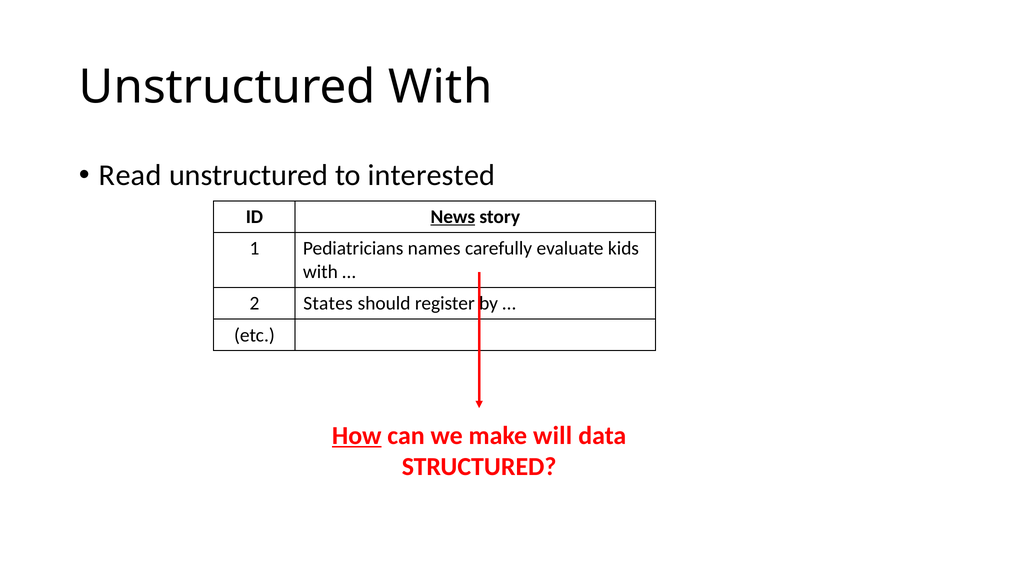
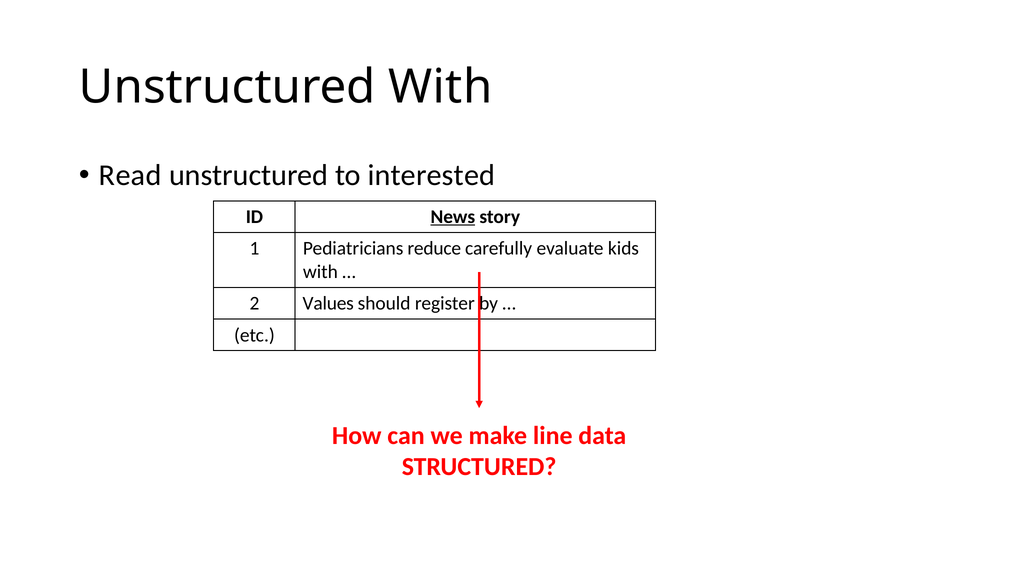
names: names -> reduce (434, 248)
States: States -> Values (328, 303)
How underline: present -> none (357, 436)
will: will -> line (553, 436)
